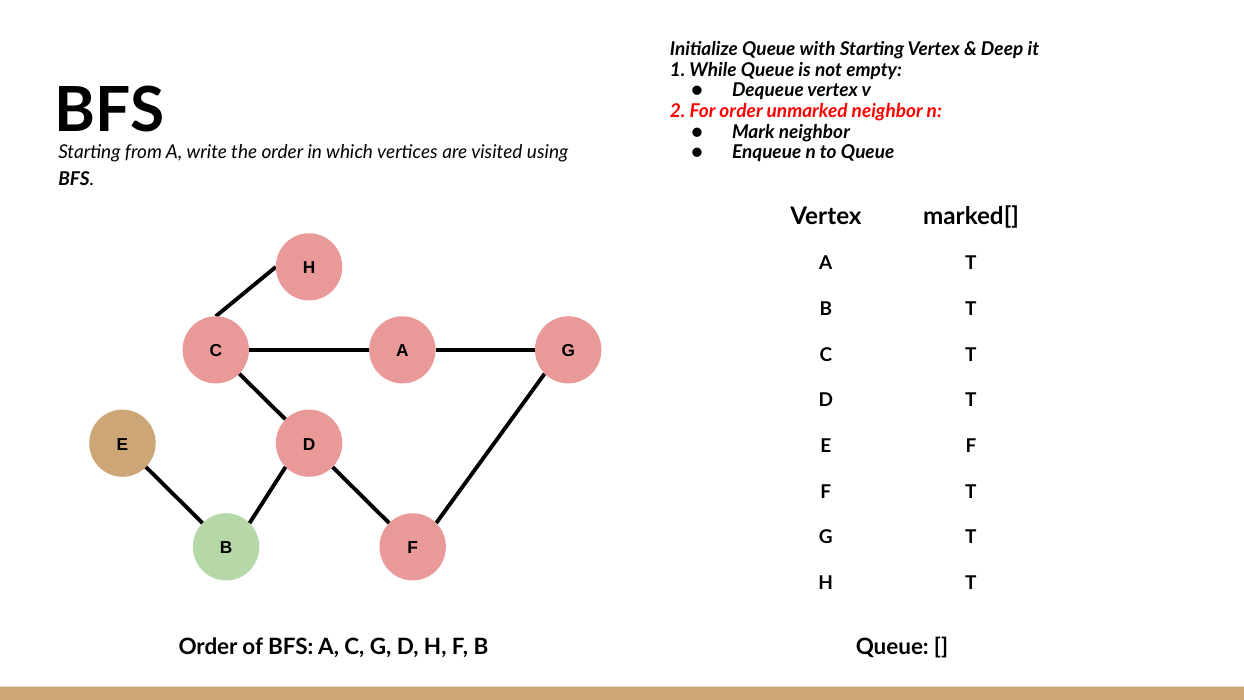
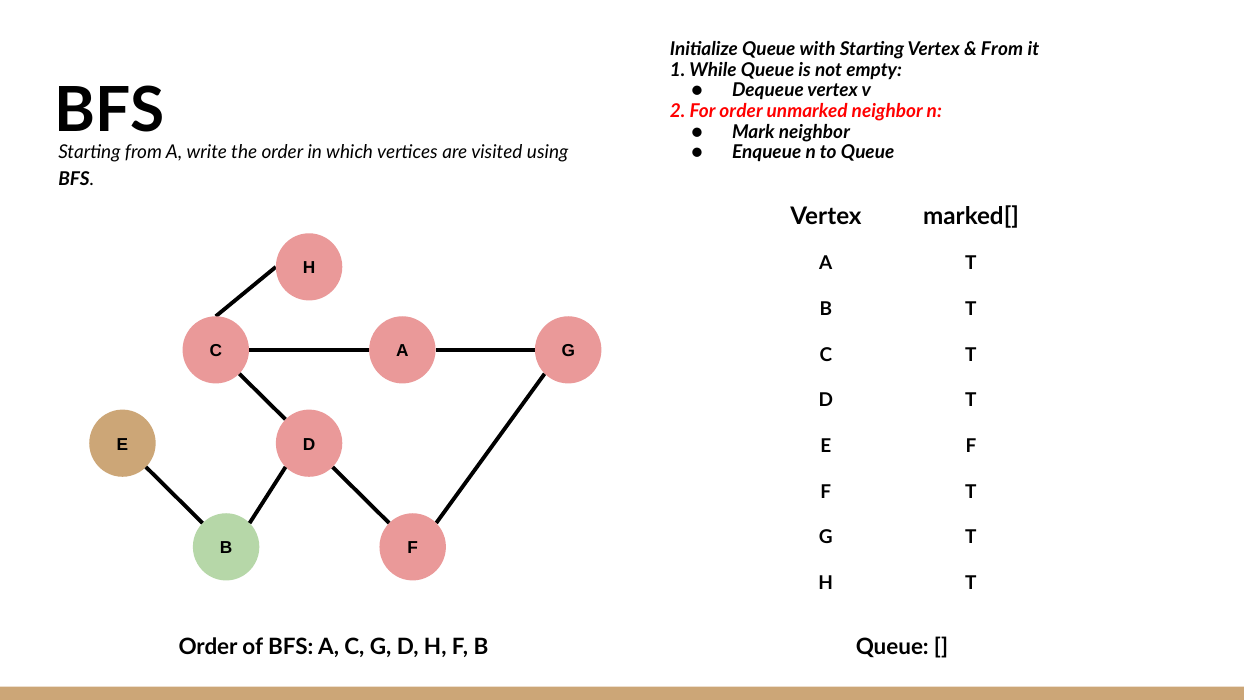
Deep: Deep -> From (1002, 49)
